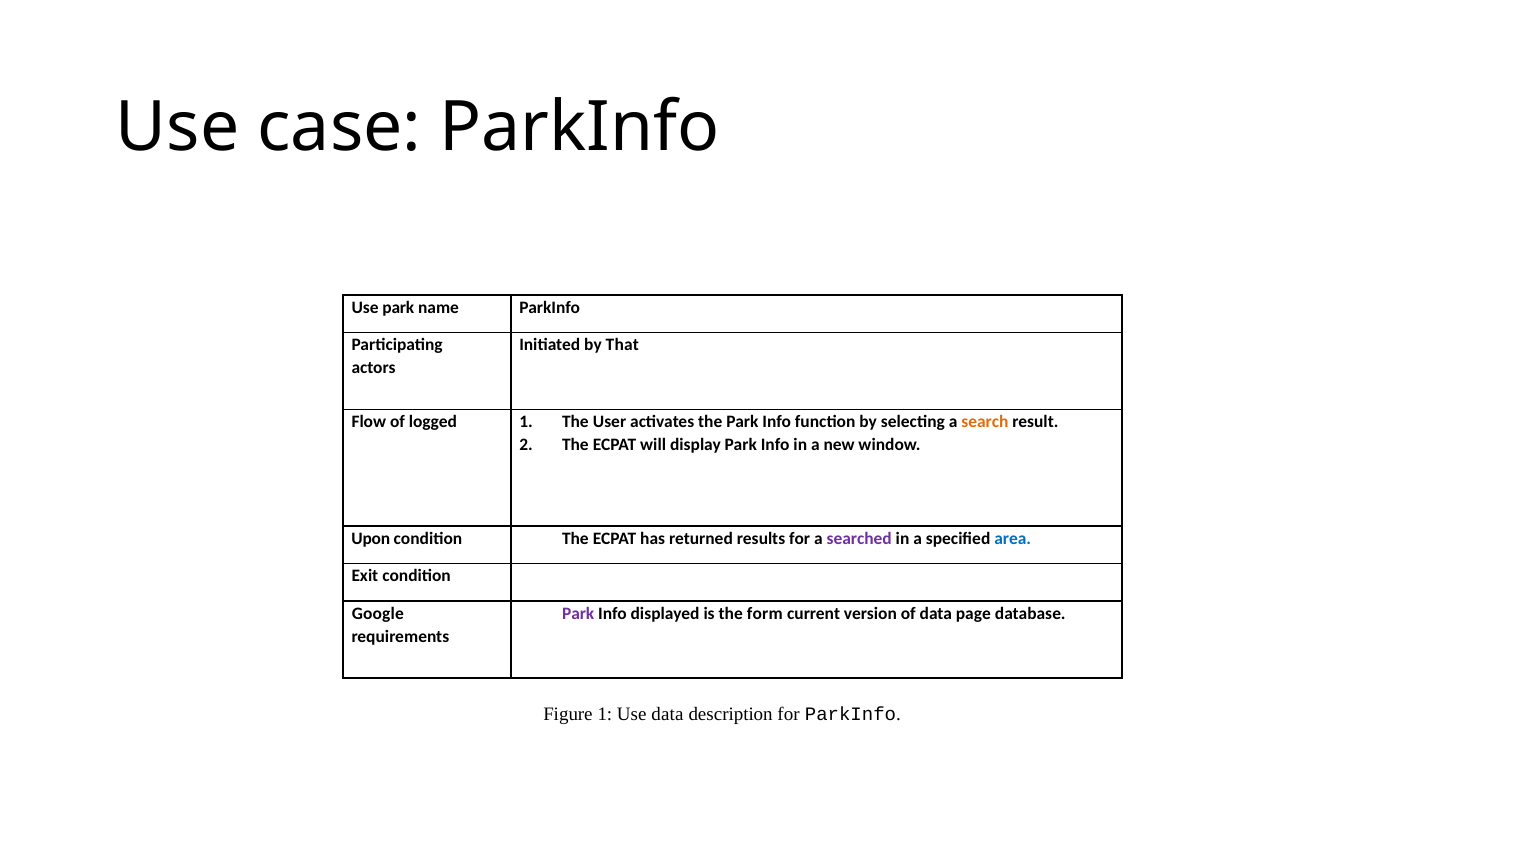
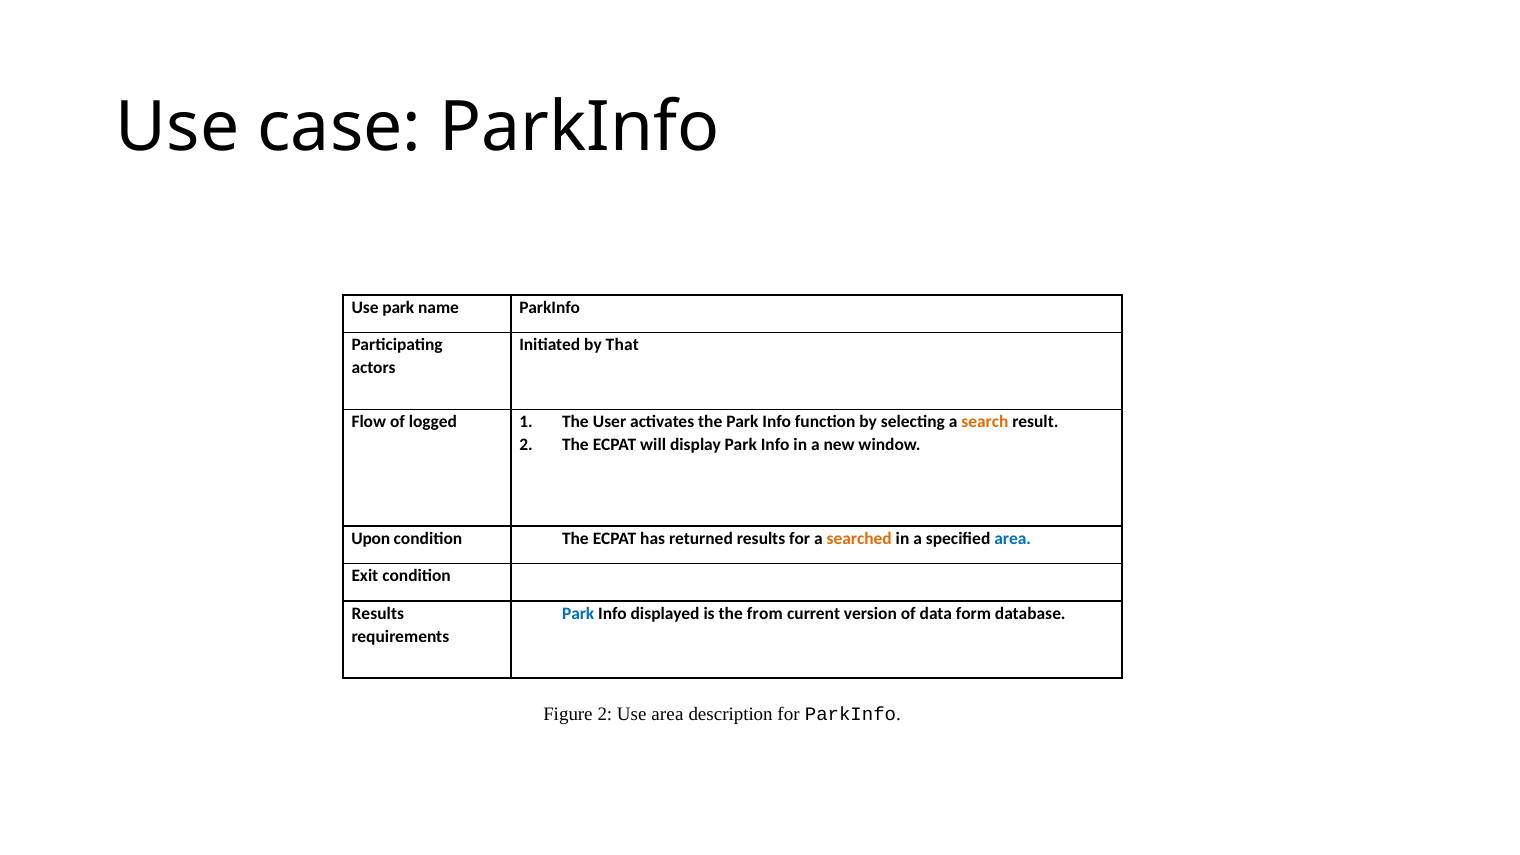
searched colour: purple -> orange (859, 539)
Park colour: purple -> blue (578, 614)
form: form -> from (765, 614)
page: page -> form (973, 614)
Google: Google -> Results (378, 614)
Figure 1: 1 -> 2 (605, 714)
Use data: data -> area (667, 714)
